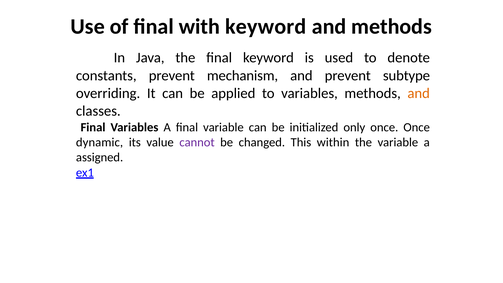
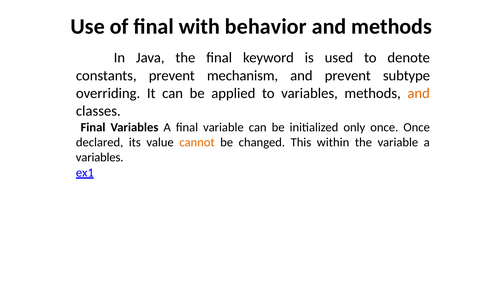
with keyword: keyword -> behavior (266, 27)
dynamic: dynamic -> declared (100, 142)
cannot colour: purple -> orange (197, 142)
assigned: assigned -> variables (100, 157)
